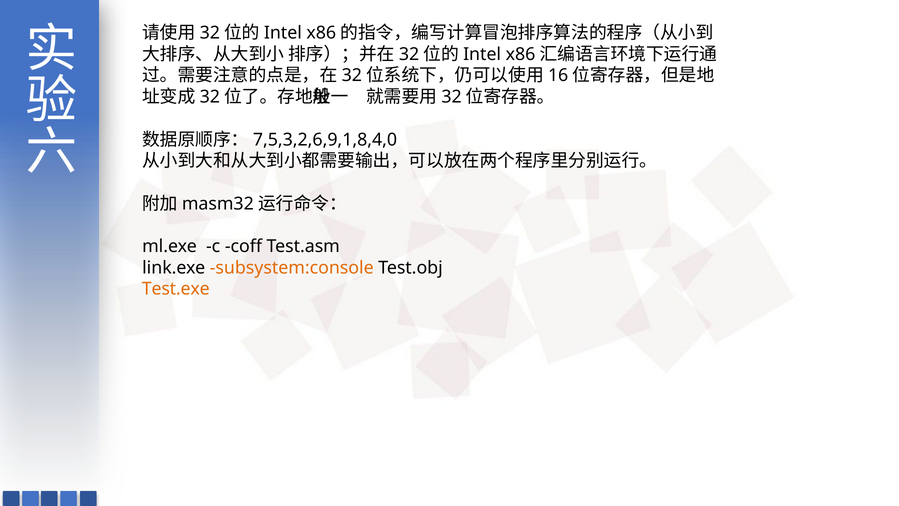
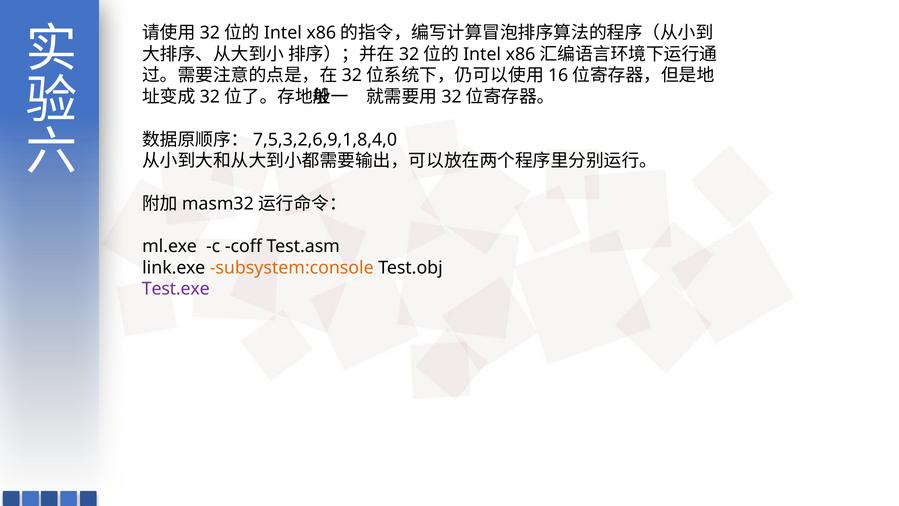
Test.exe colour: orange -> purple (176, 289)
